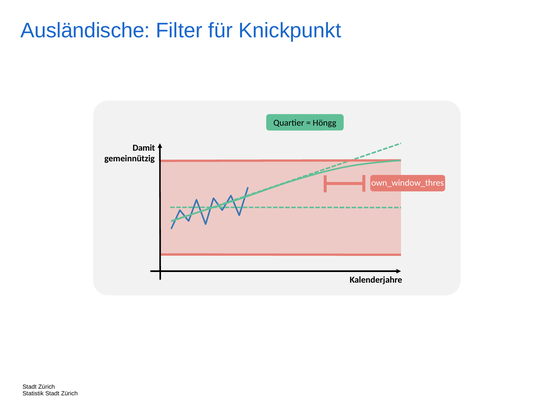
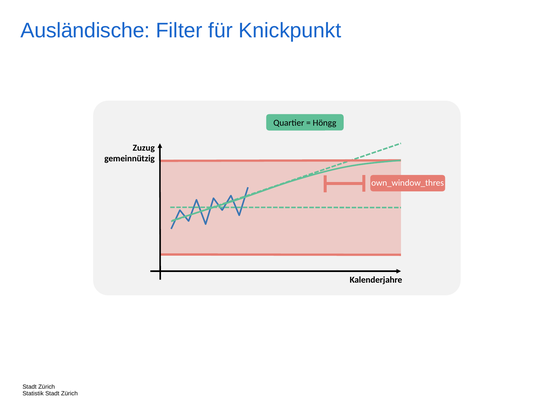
Damit: Damit -> Zuzug (144, 148)
